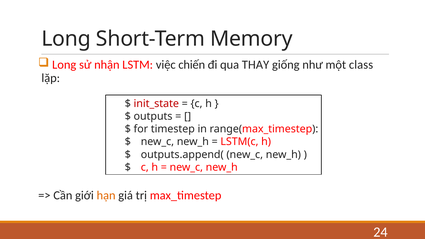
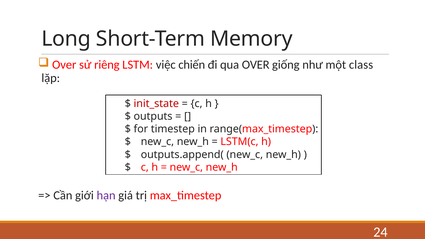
Long: Long -> Over (64, 65)
nhận: nhận -> riêng (107, 65)
qua THAY: THAY -> OVER (256, 65)
hạn colour: orange -> purple (106, 195)
